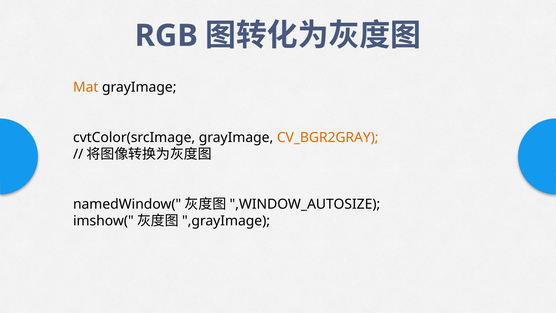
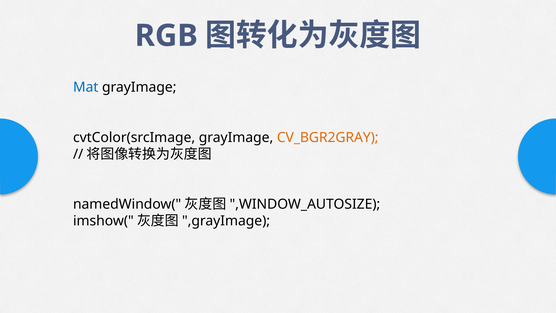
Mat colour: orange -> blue (86, 87)
